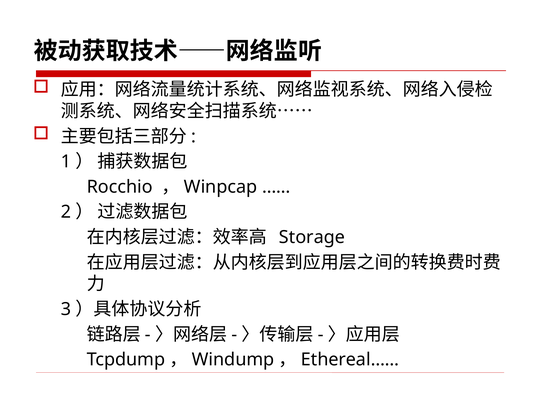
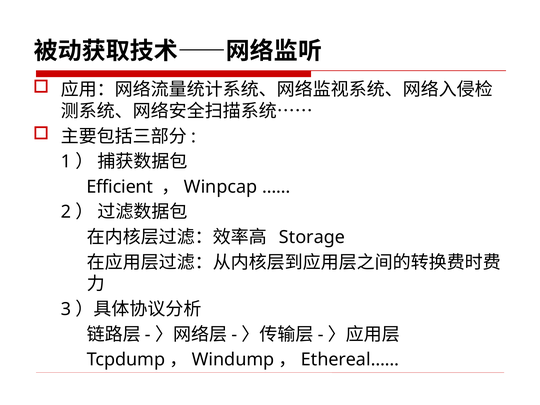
Rocchio: Rocchio -> Efficient (120, 187)
